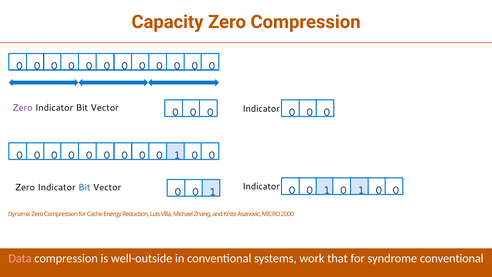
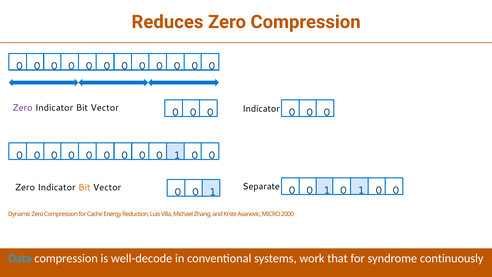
Capacity: Capacity -> Reduces (167, 22)
Bit colour: blue -> orange (84, 187)
Vector Indicator: Indicator -> Separate (261, 186)
Data colour: pink -> light blue (20, 258)
well-outside: well-outside -> well-decode (142, 258)
syndrome conventional: conventional -> continuously (452, 258)
